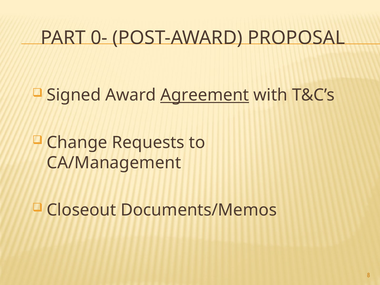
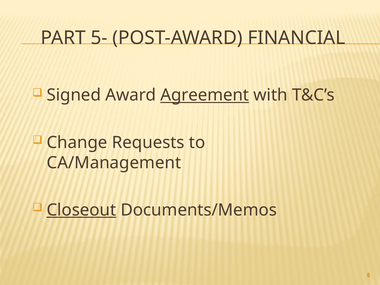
0-: 0- -> 5- (99, 38)
PROPOSAL: PROPOSAL -> FINANCIAL (296, 38)
Closeout underline: none -> present (81, 210)
